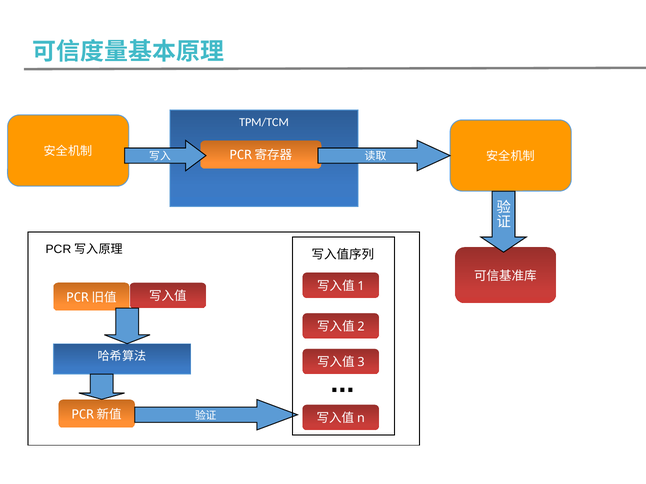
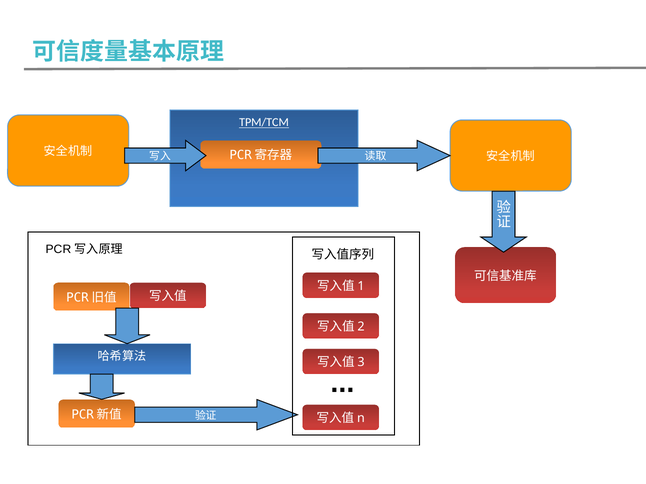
TPM/TCM underline: none -> present (264, 123)
